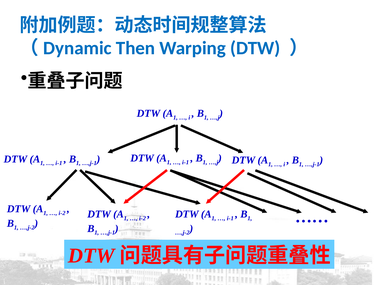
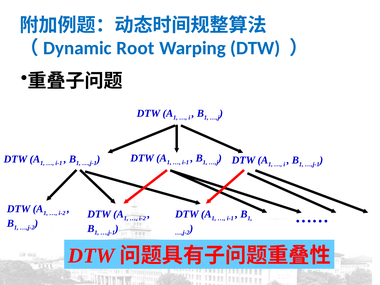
Then: Then -> Root (135, 48)
